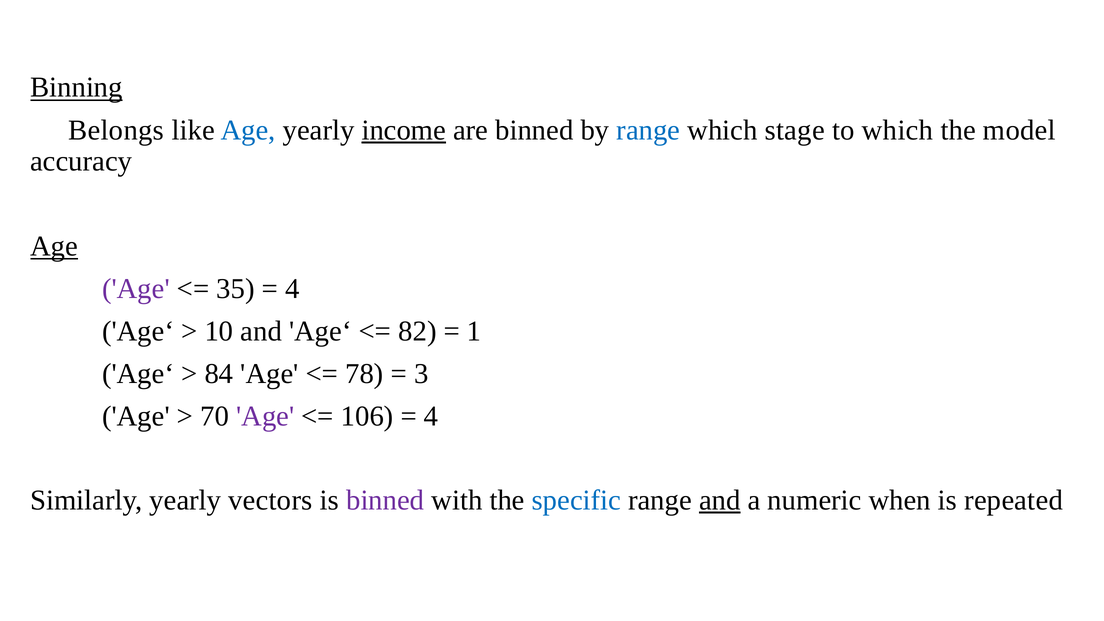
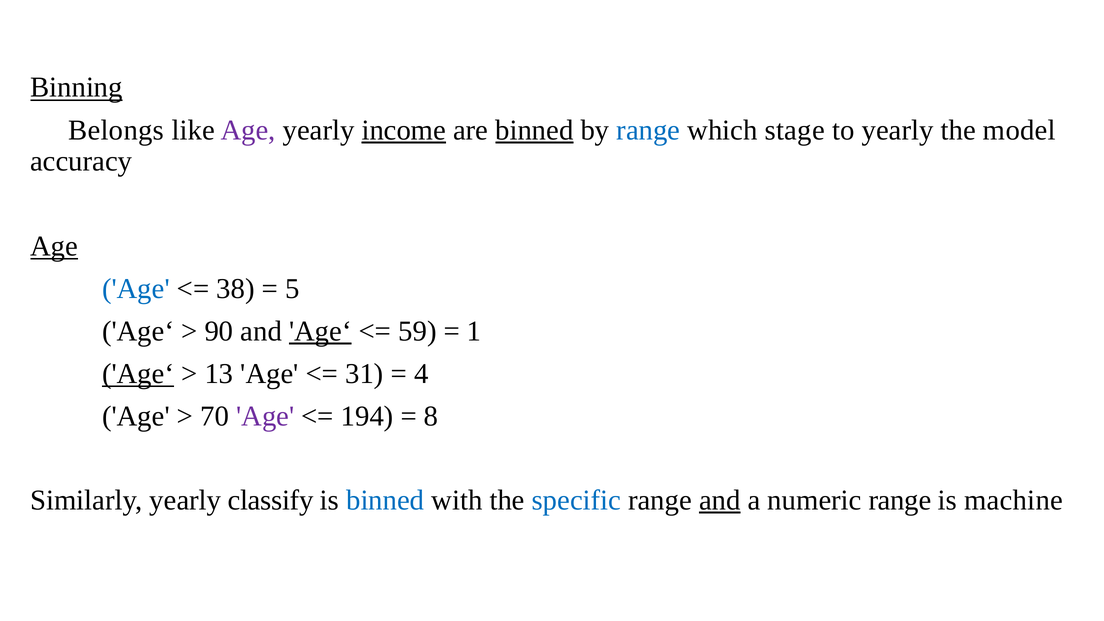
Age colour: blue -> purple (248, 130)
binned underline: none -> present (534, 130)
to which: which -> yearly (898, 130)
Age colour: purple -> blue (136, 289)
35: 35 -> 38 (236, 289)
4: 4 -> 5 (292, 289)
10: 10 -> 90 (219, 331)
Age‘ underline: none -> present (320, 331)
82: 82 -> 59 (417, 331)
Age‘ underline: none -> present (138, 374)
84: 84 -> 13 (219, 374)
78: 78 -> 31 (364, 374)
3: 3 -> 4 (421, 374)
106: 106 -> 194 (367, 416)
4: 4 -> 8 (431, 416)
vectors: vectors -> classify (271, 500)
binned colour: purple -> blue (385, 500)
numeric when: when -> range (900, 500)
repeated: repeated -> machine (1014, 500)
